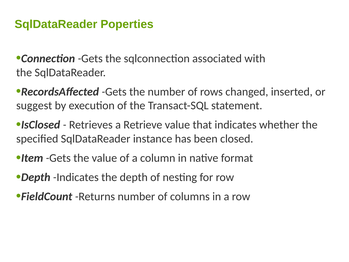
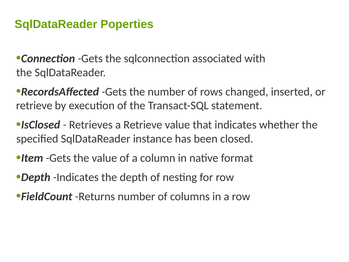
suggest: suggest -> retrieve (34, 106)
